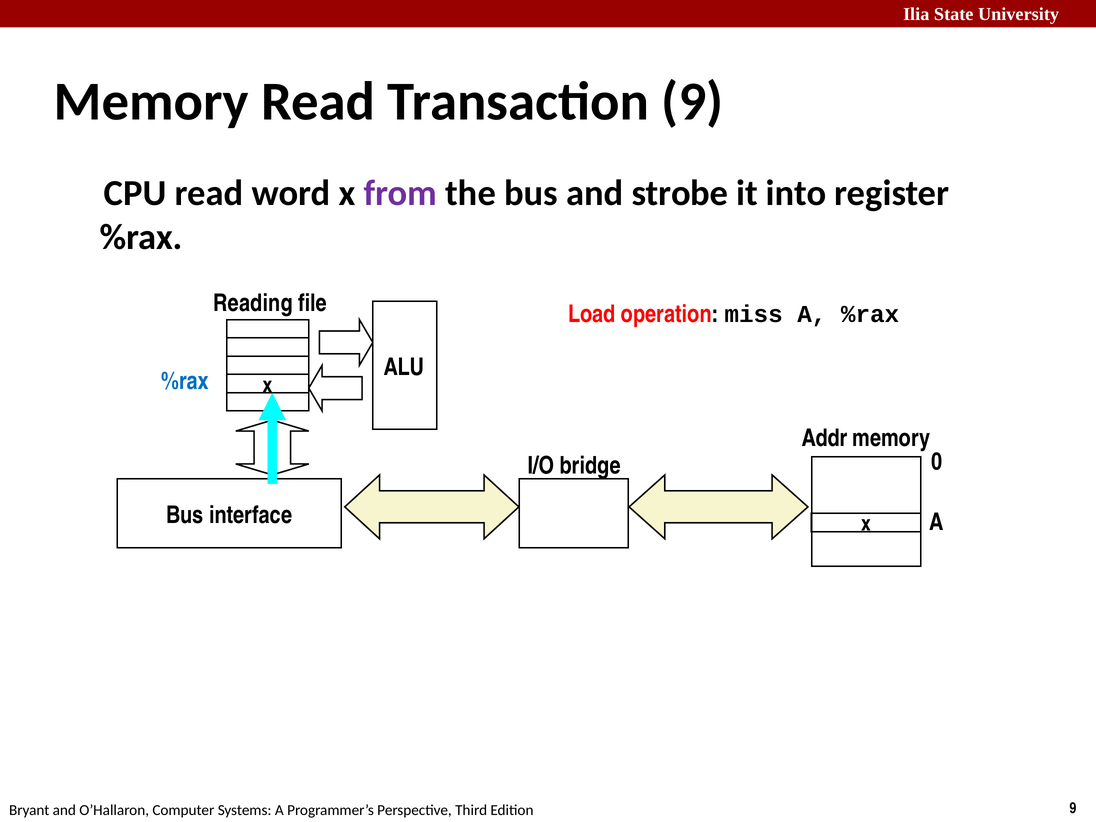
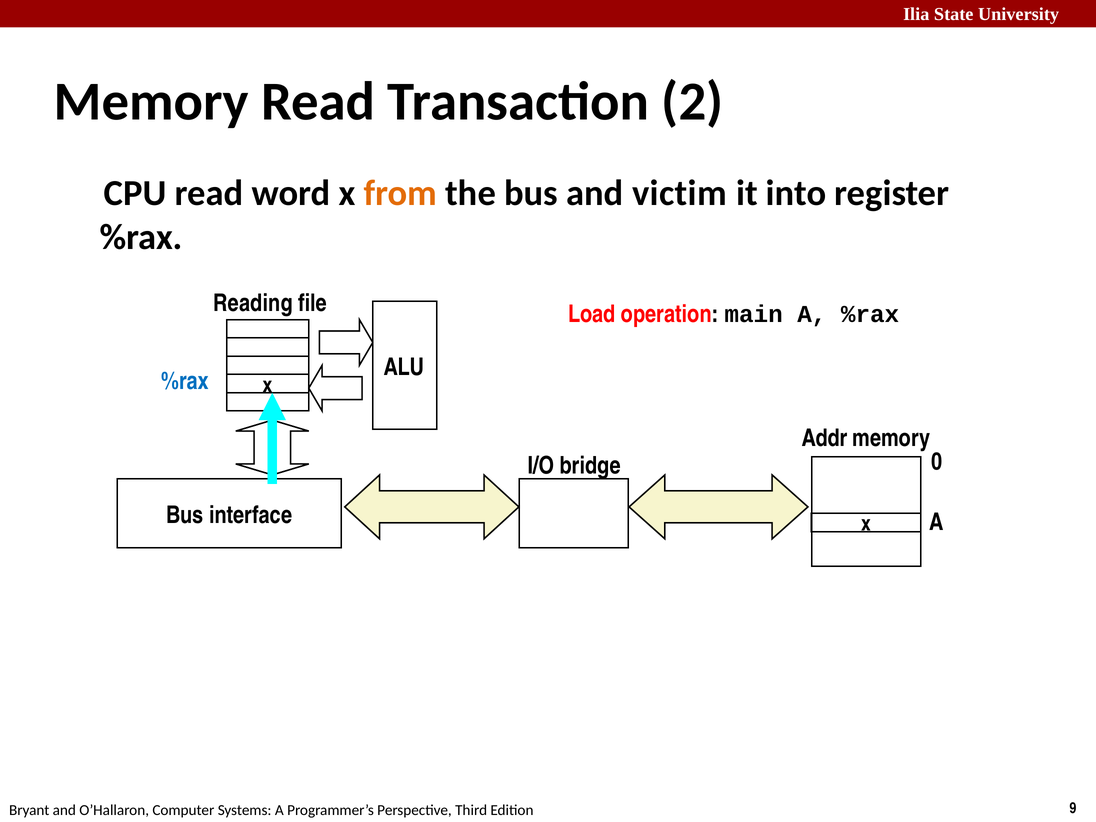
Transaction 9: 9 -> 2 (692, 102)
from colour: purple -> orange (400, 193)
strobe: strobe -> victim (680, 193)
miss: miss -> main (754, 314)
